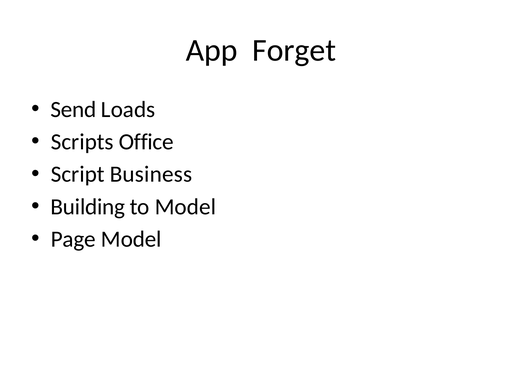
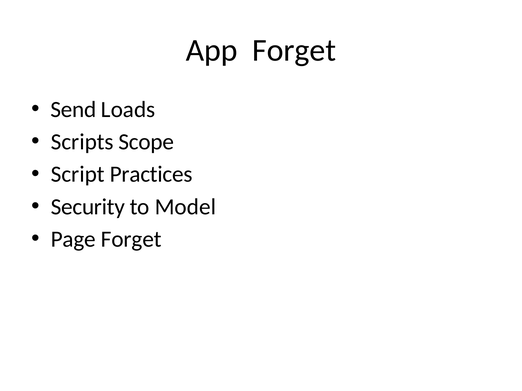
Office: Office -> Scope (146, 142)
Business: Business -> Practices (151, 174)
Building: Building -> Security (88, 207)
Page Model: Model -> Forget (131, 239)
